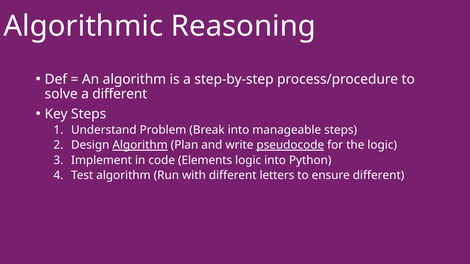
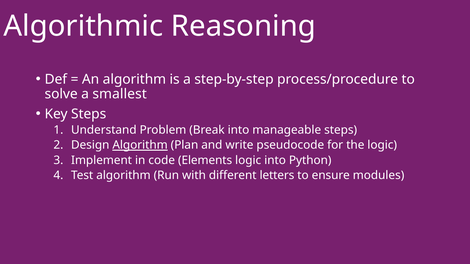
a different: different -> smallest (120, 94)
pseudocode underline: present -> none (290, 145)
ensure different: different -> modules (379, 176)
